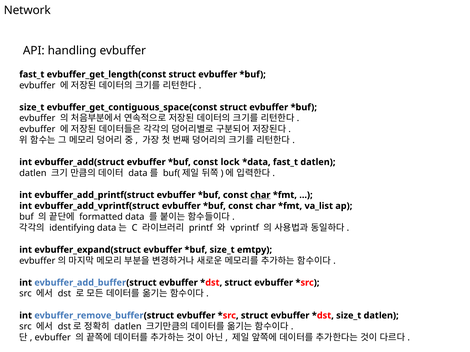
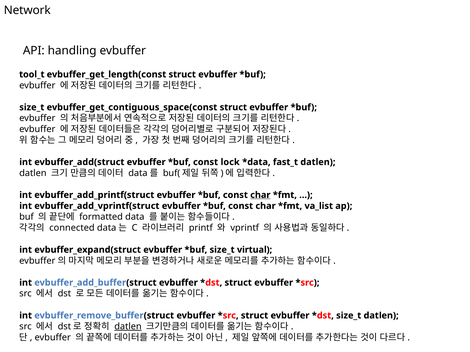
fast_t: fast_t -> tool_t (32, 75)
identifying: identifying -> connected (72, 228)
emtpy: emtpy -> virtual (255, 250)
datlen underline: none -> present (128, 327)
